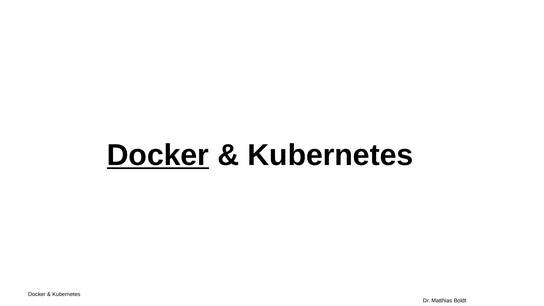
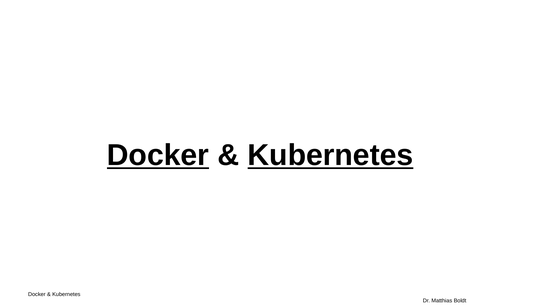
Kubernetes underline: none -> present (330, 155)
